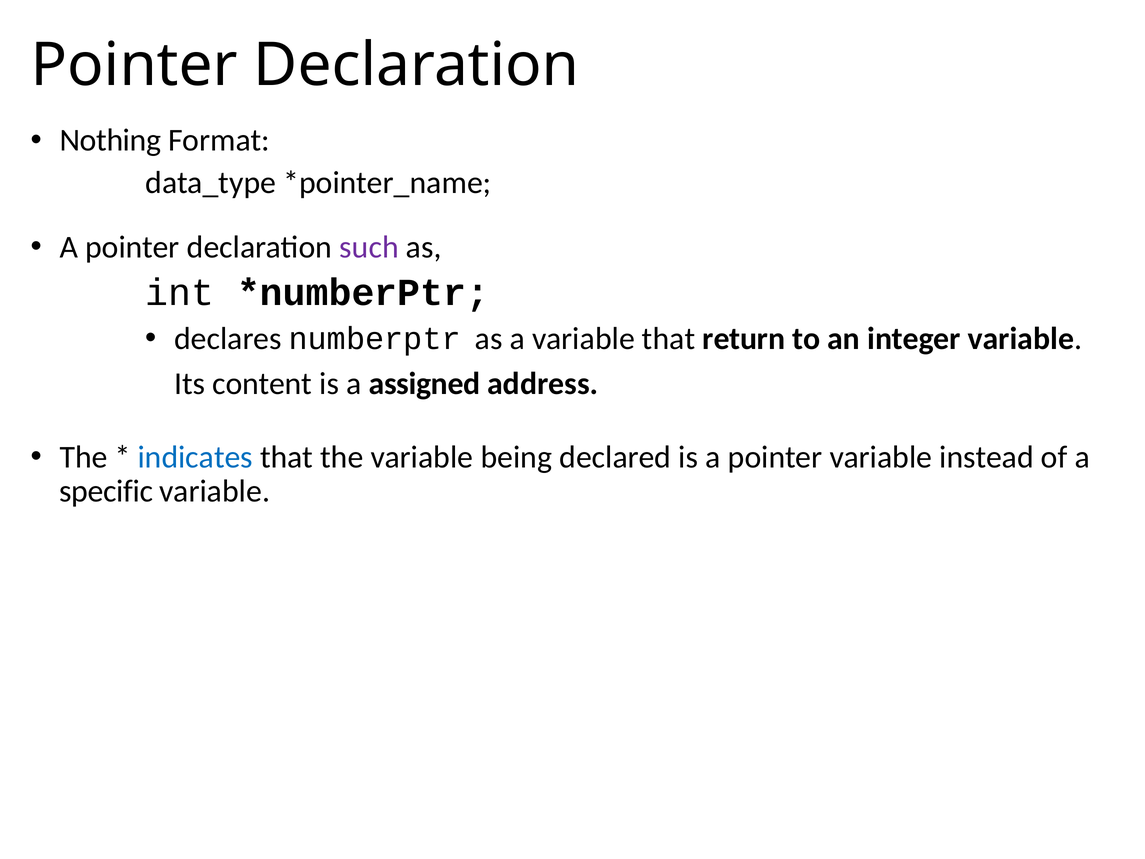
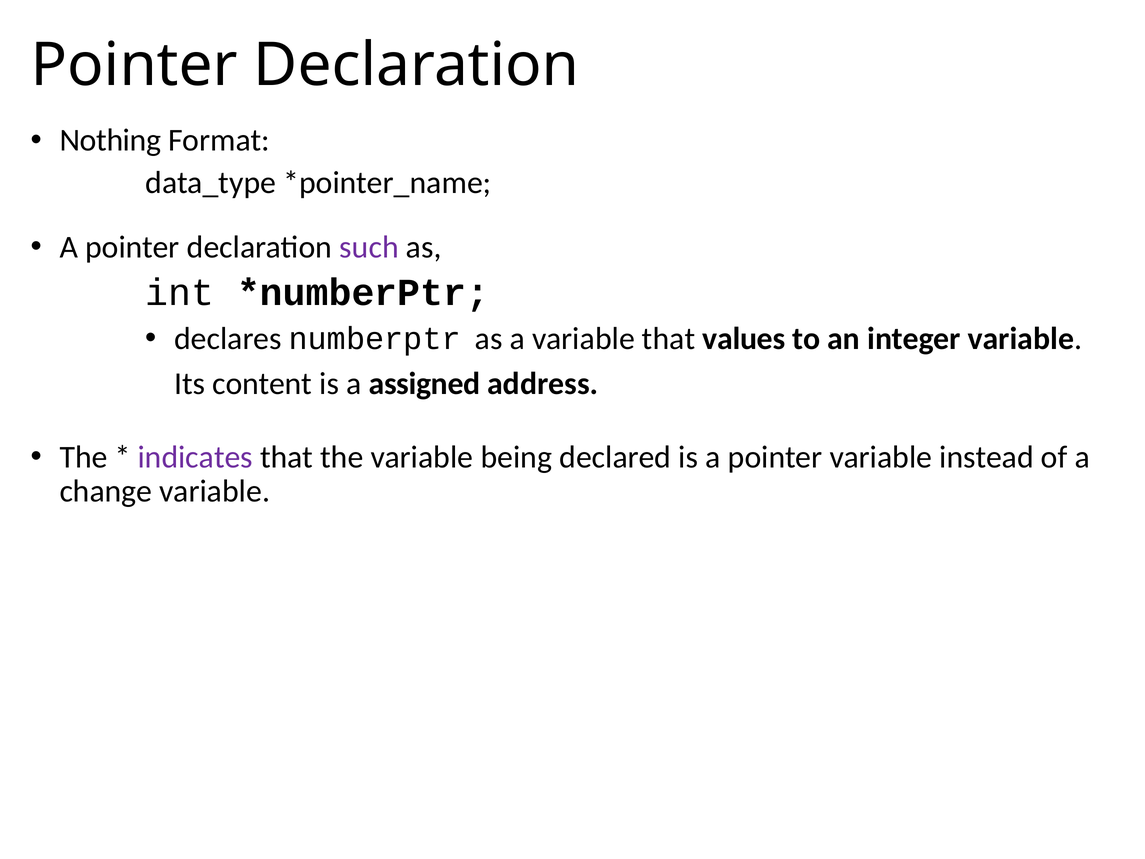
return: return -> values (744, 338)
indicates colour: blue -> purple (195, 457)
specific: specific -> change (106, 491)
